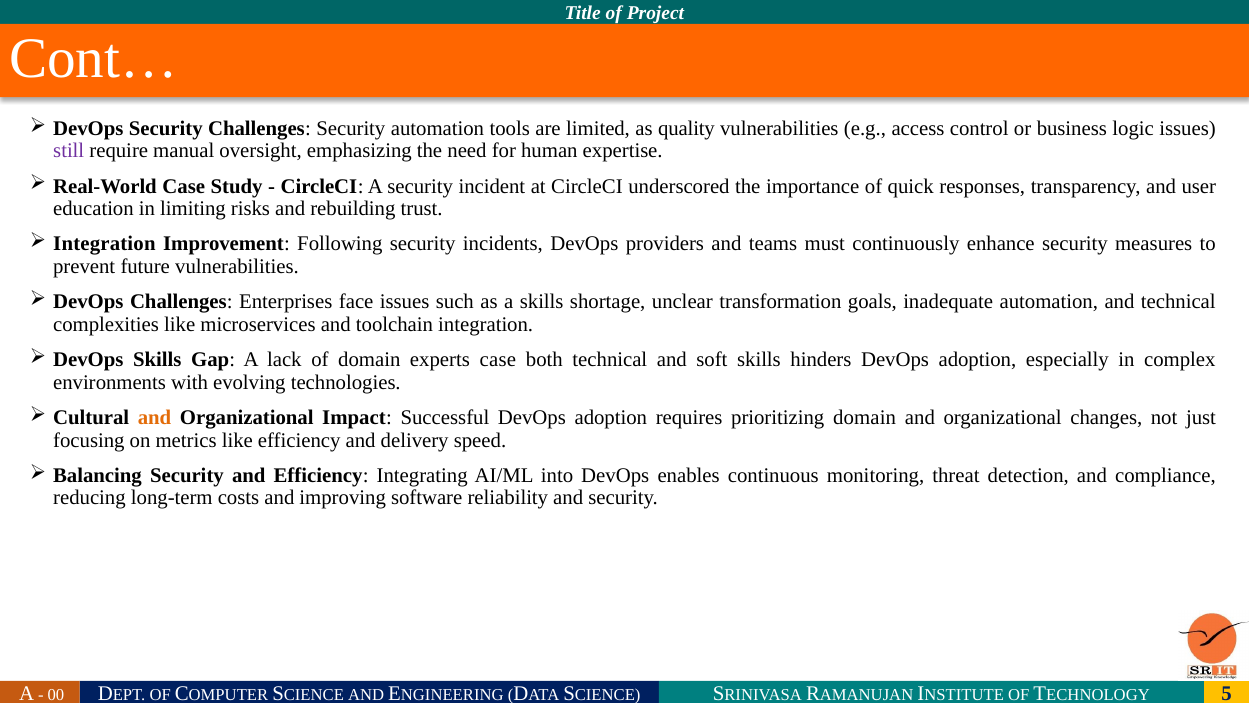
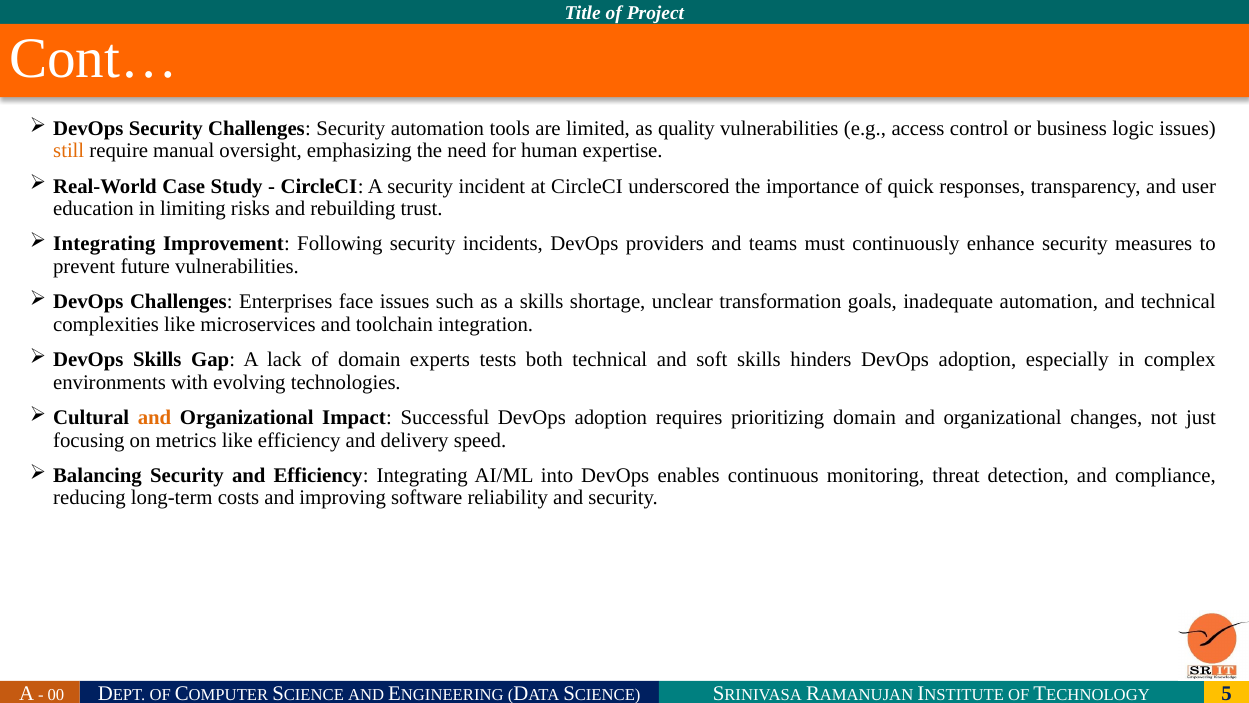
still colour: purple -> orange (69, 151)
Integration: Integration -> Integrating (104, 244)
experts case: case -> tests (498, 360)
